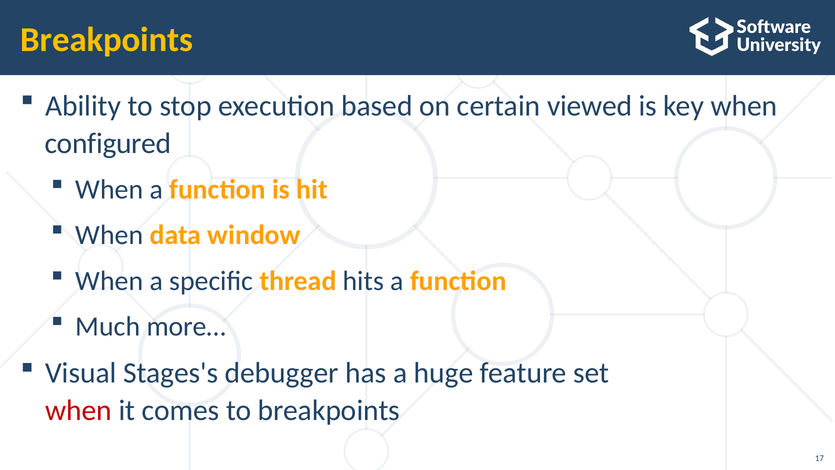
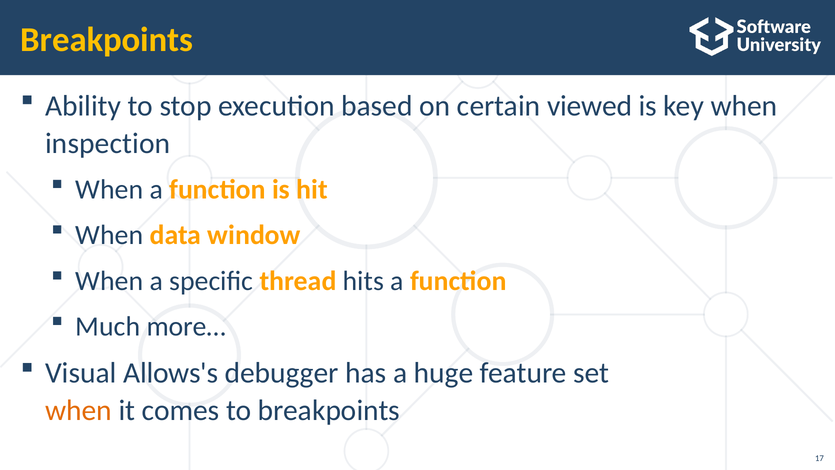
configured: configured -> inspection (108, 143)
Stages's: Stages's -> Allows's (171, 373)
when colour: red -> orange (79, 410)
